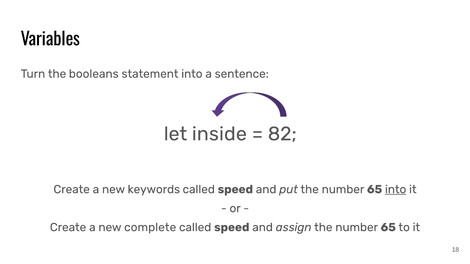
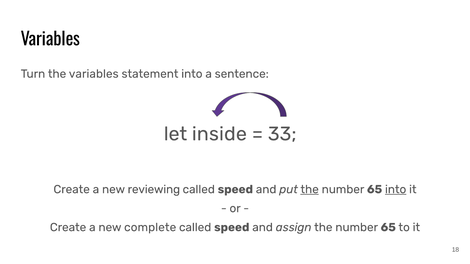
the booleans: booleans -> variables (94, 74)
82: 82 -> 33 (282, 134)
keywords: keywords -> reviewing (154, 190)
the underline: none -> present (310, 190)
